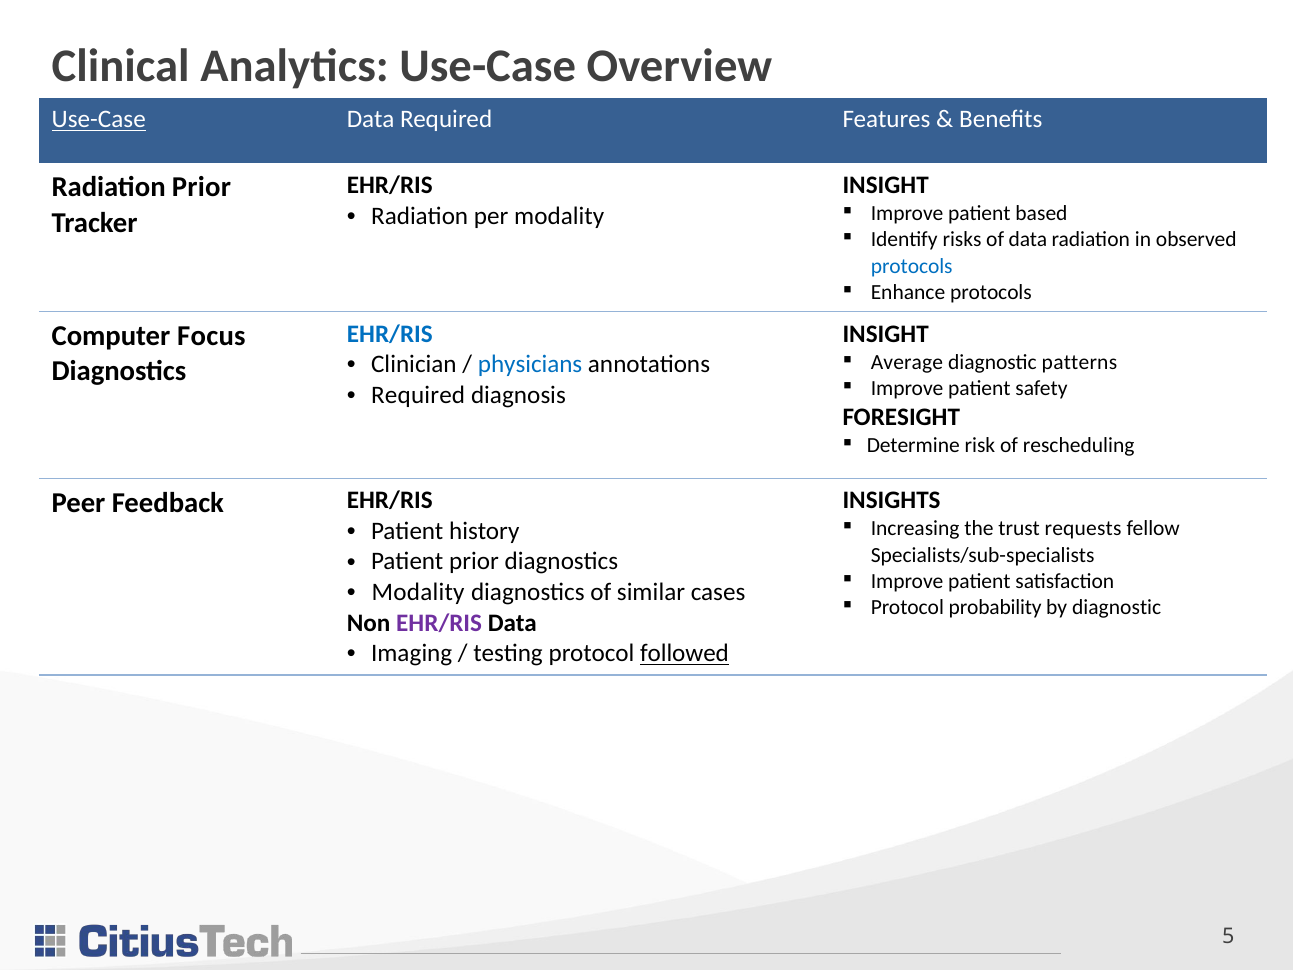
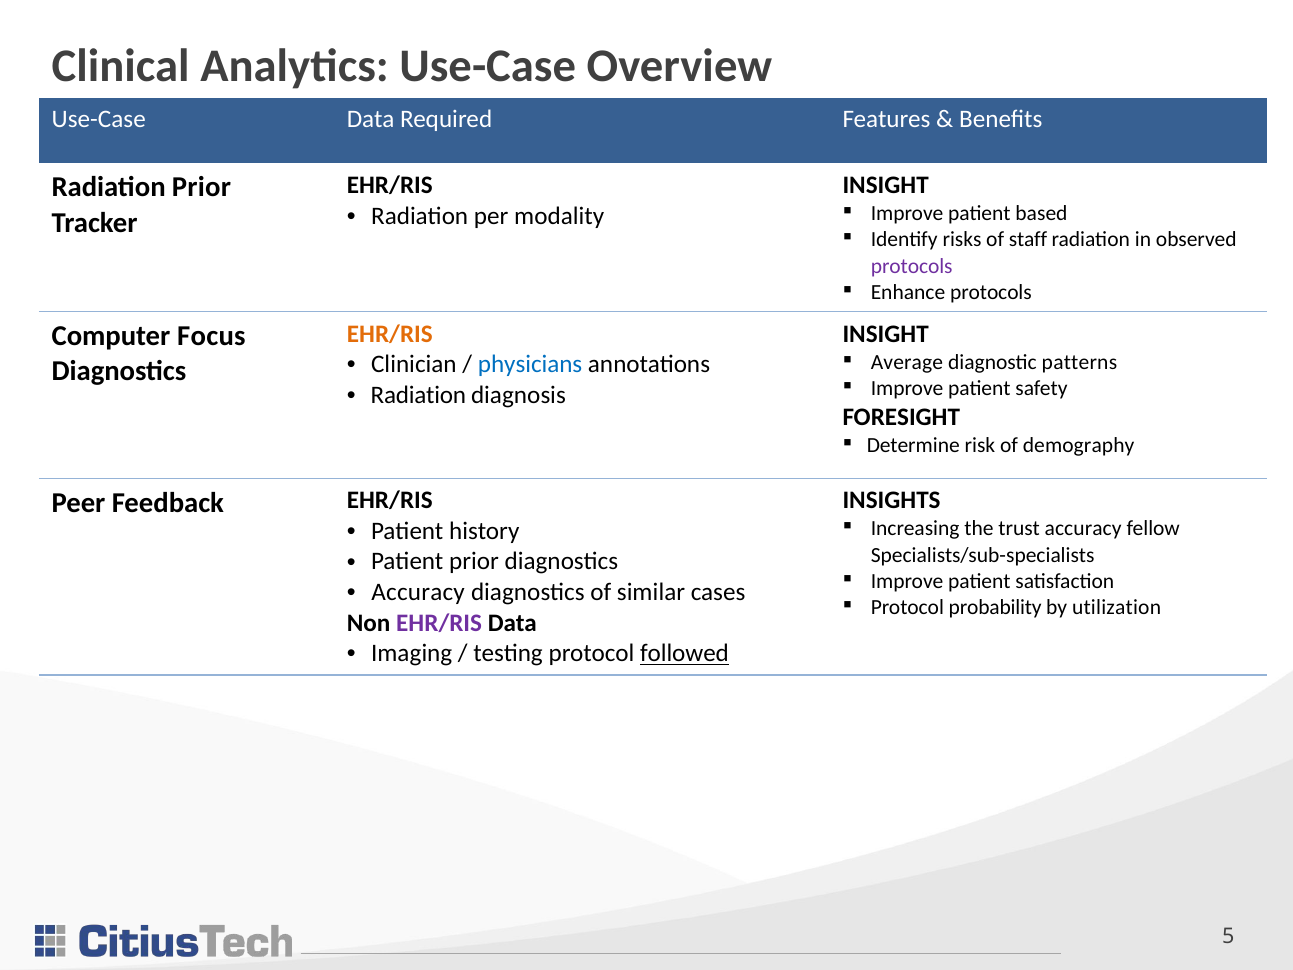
Use-Case underline: present -> none (99, 120)
of data: data -> staff (1028, 240)
protocols colour: blue -> purple (912, 266)
EHR/RIS colour: blue -> orange (390, 334)
Required: Required -> Radiation (418, 395)
rescheduling: rescheduling -> demography (1079, 445)
trust requests: requests -> accuracy (1083, 529)
Modality: Modality -> Accuracy (418, 592)
by diagnostic: diagnostic -> utilization (1117, 607)
